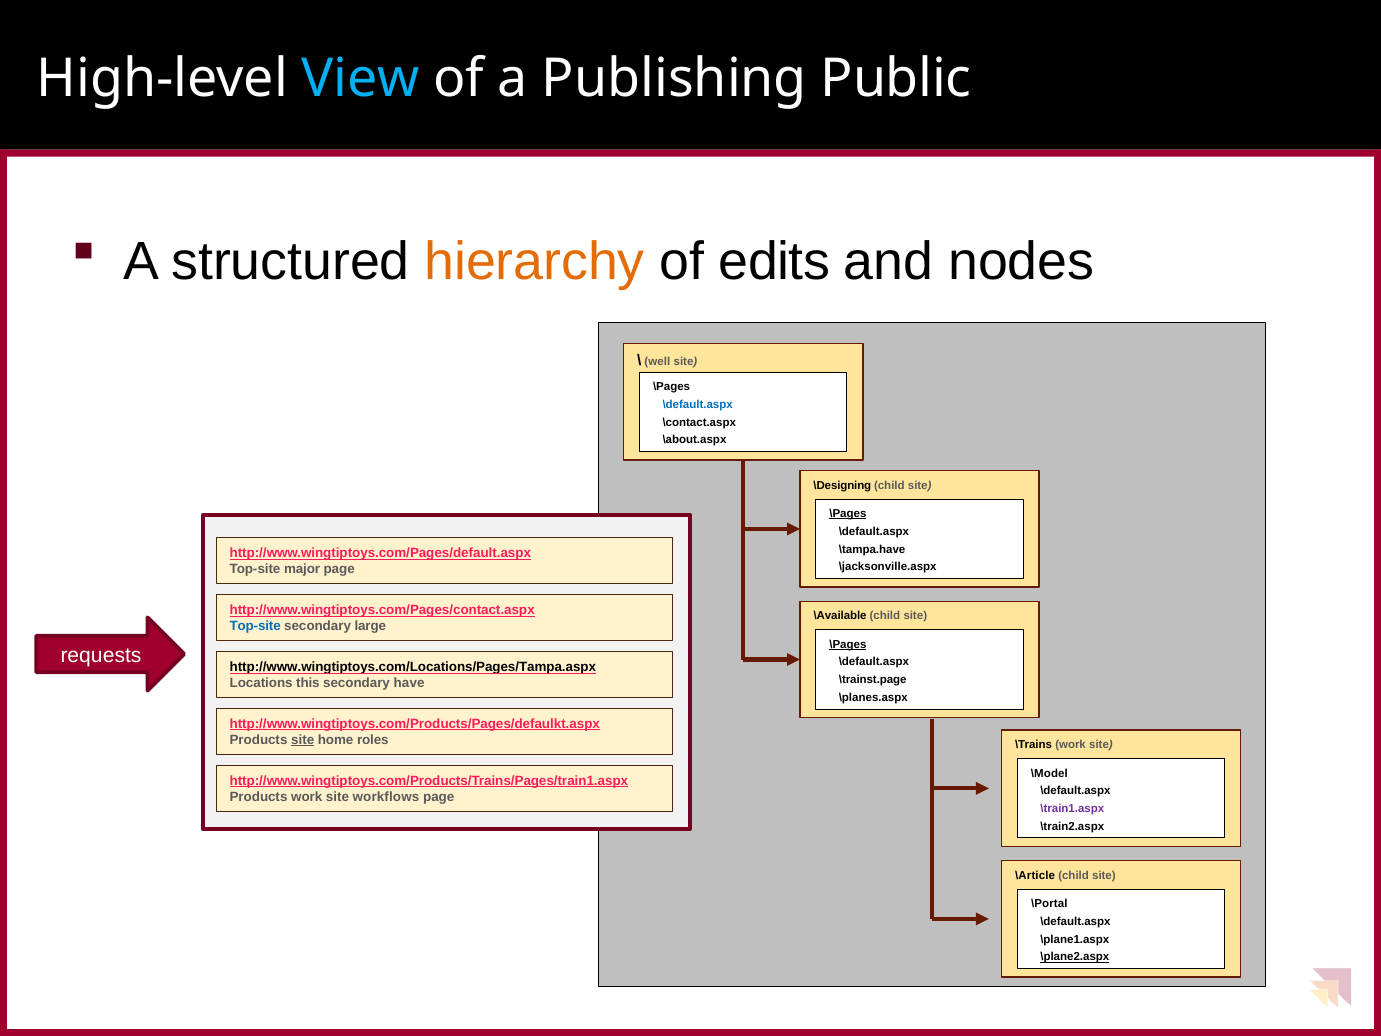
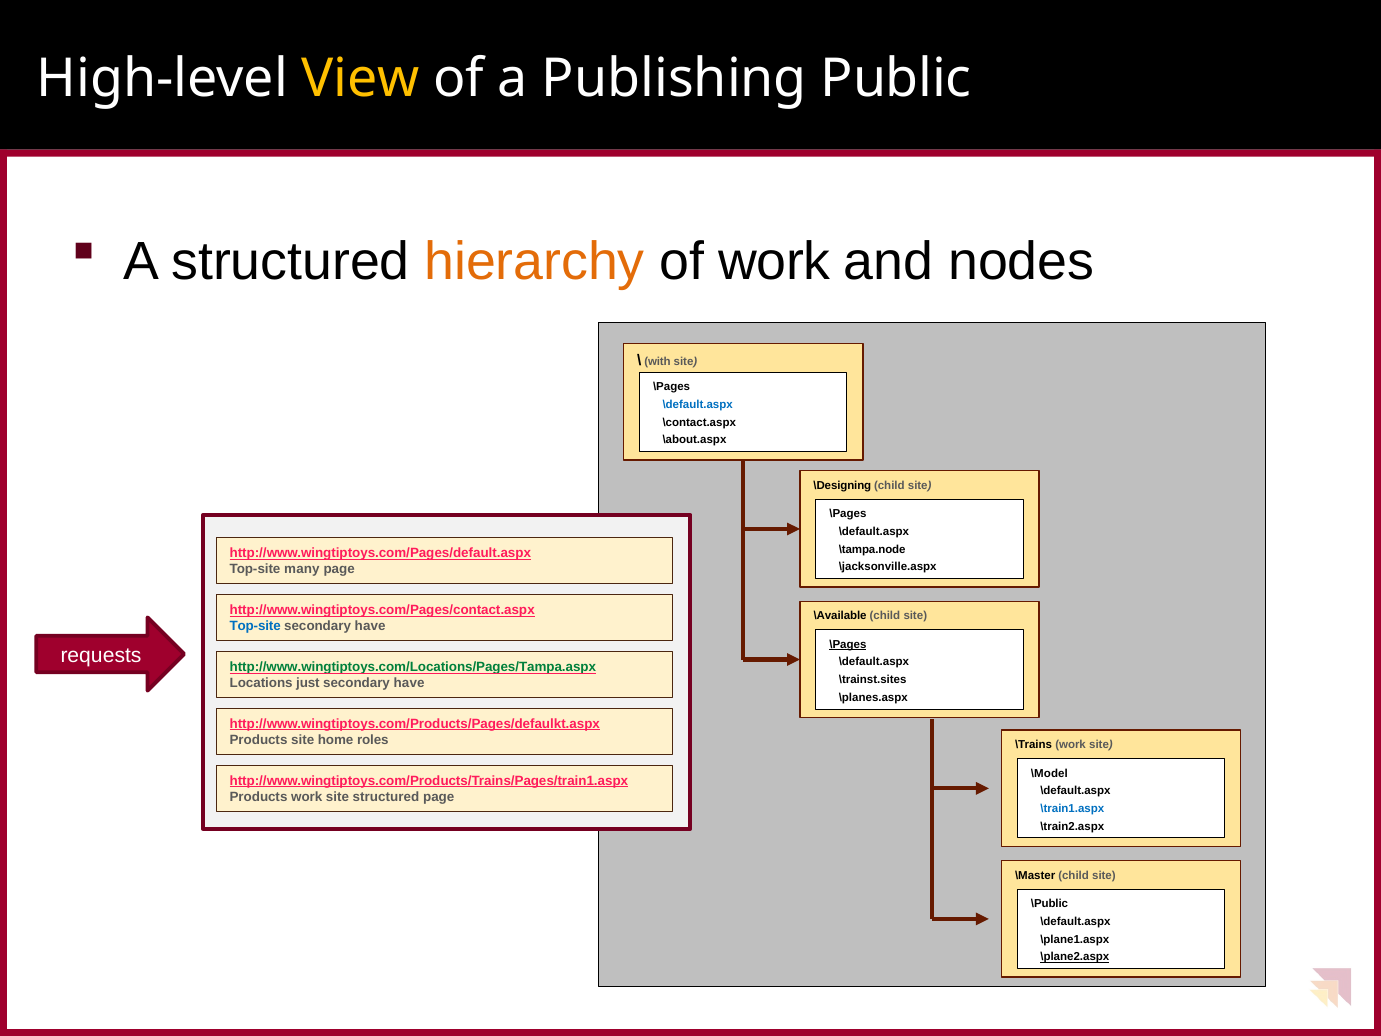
View colour: light blue -> yellow (361, 79)
of edits: edits -> work (774, 262)
well: well -> with (657, 362)
\Pages underline: present -> none (848, 514)
\tampa.have: \tampa.have -> \tampa.node (872, 549)
major: major -> many (302, 569)
large: large -> have (370, 626)
http://www.wingtiptoys.com/Locations/Pages/Tampa.aspx colour: black -> green (413, 667)
\trainst.page: \trainst.page -> \trainst.sites (873, 680)
this: this -> just (308, 683)
site underline: present -> none (303, 740)
site workflows: workflows -> structured (386, 797)
\train1.aspx colour: purple -> blue (1072, 808)
\Article: \Article -> \Master (1035, 875)
\Portal: \Portal -> \Public (1049, 904)
